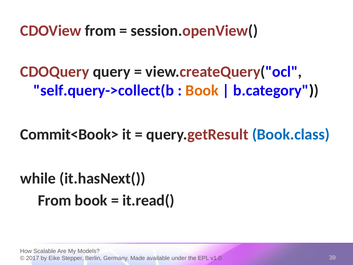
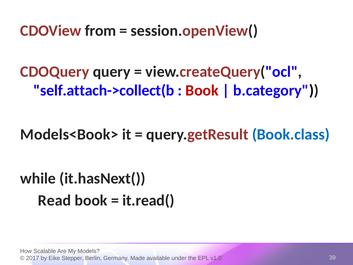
self.query->collect(b: self.query->collect(b -> self.attach->collect(b (104, 90)
Book colour: orange -> red (202, 90)
Commit<Book>: Commit<Book> -> Models<Book> (69, 134)
From: From -> Read (54, 200)
